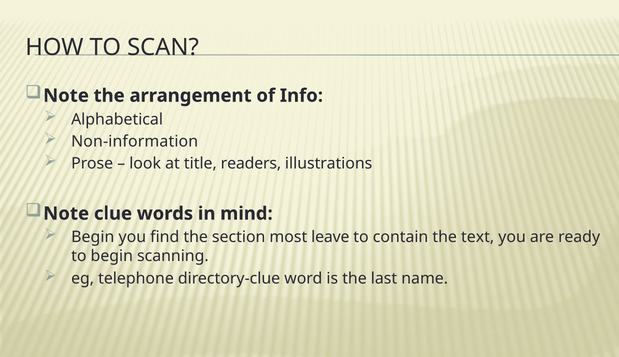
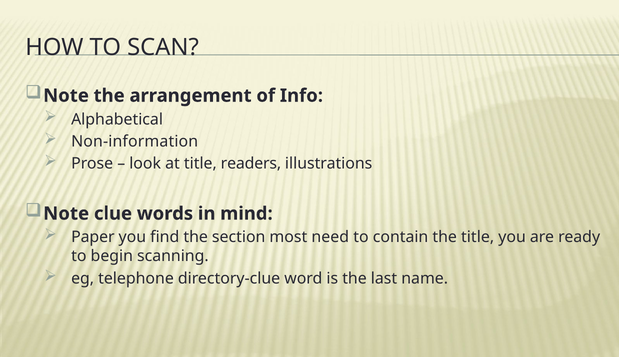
Begin: Begin -> Paper (93, 237)
leave: leave -> need (330, 237)
the text: text -> title (478, 237)
